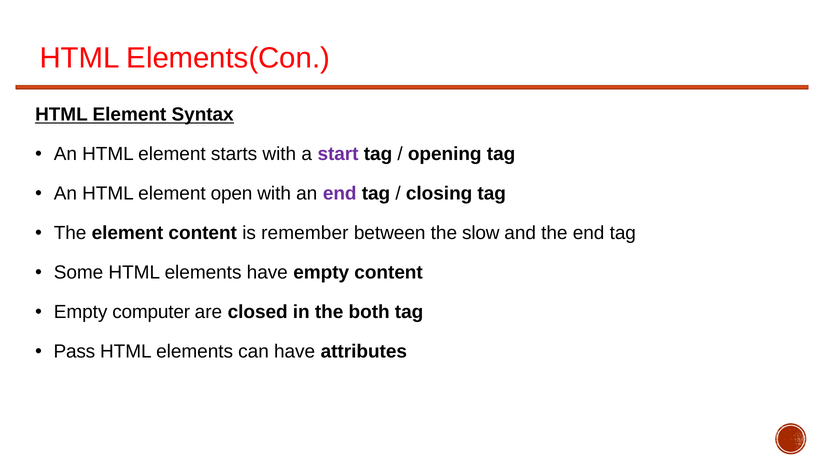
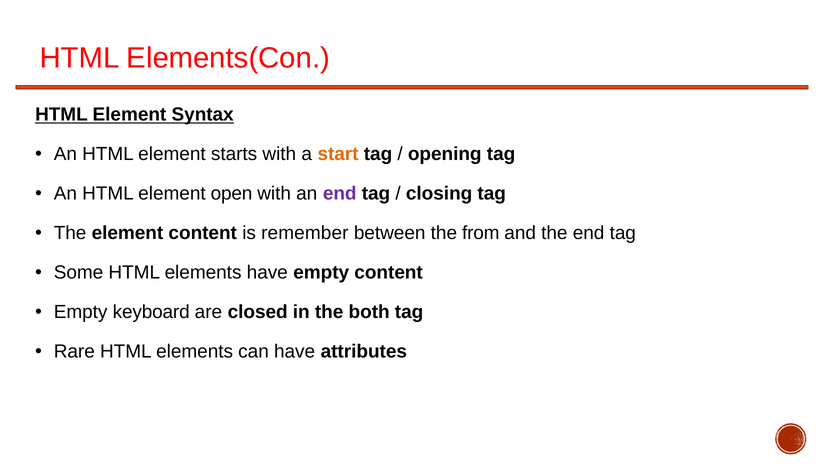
start colour: purple -> orange (338, 154)
slow: slow -> from (481, 233)
computer: computer -> keyboard (151, 312)
Pass: Pass -> Rare (74, 352)
